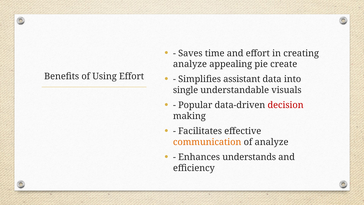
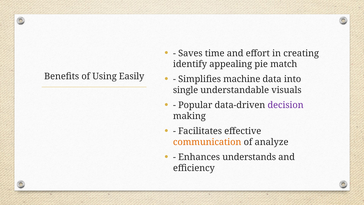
analyze: analyze -> identify (190, 64)
create: create -> match (284, 64)
Using Effort: Effort -> Easily (132, 76)
assistant: assistant -> machine (242, 79)
decision colour: red -> purple (286, 105)
